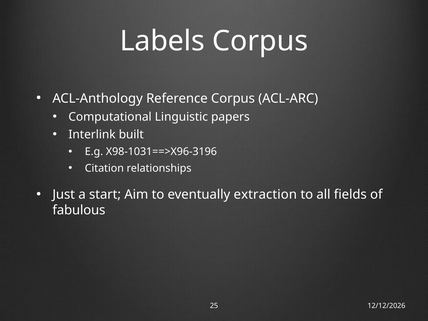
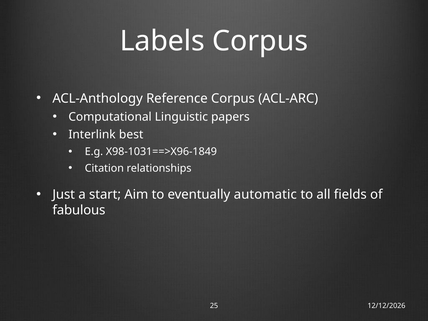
built: built -> best (131, 135)
X98-1031==>X96-3196: X98-1031==>X96-3196 -> X98-1031==>X96-1849 (161, 152)
extraction: extraction -> automatic (265, 194)
